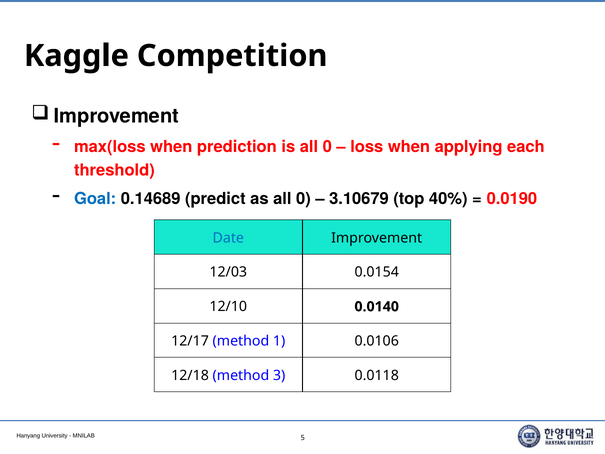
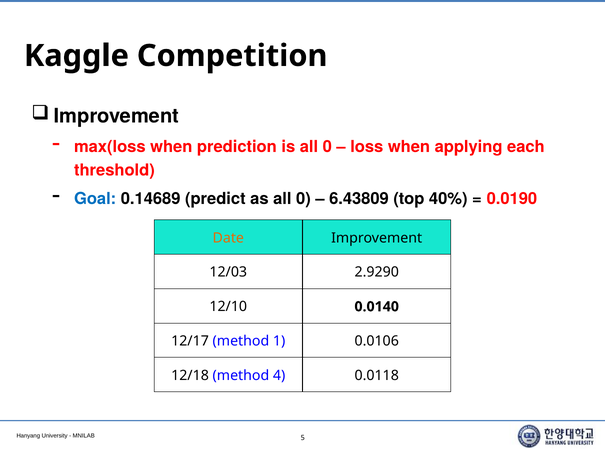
3.10679: 3.10679 -> 6.43809 (359, 199)
Date colour: blue -> orange (228, 238)
0.0154: 0.0154 -> 2.9290 (377, 272)
3: 3 -> 4 (279, 375)
